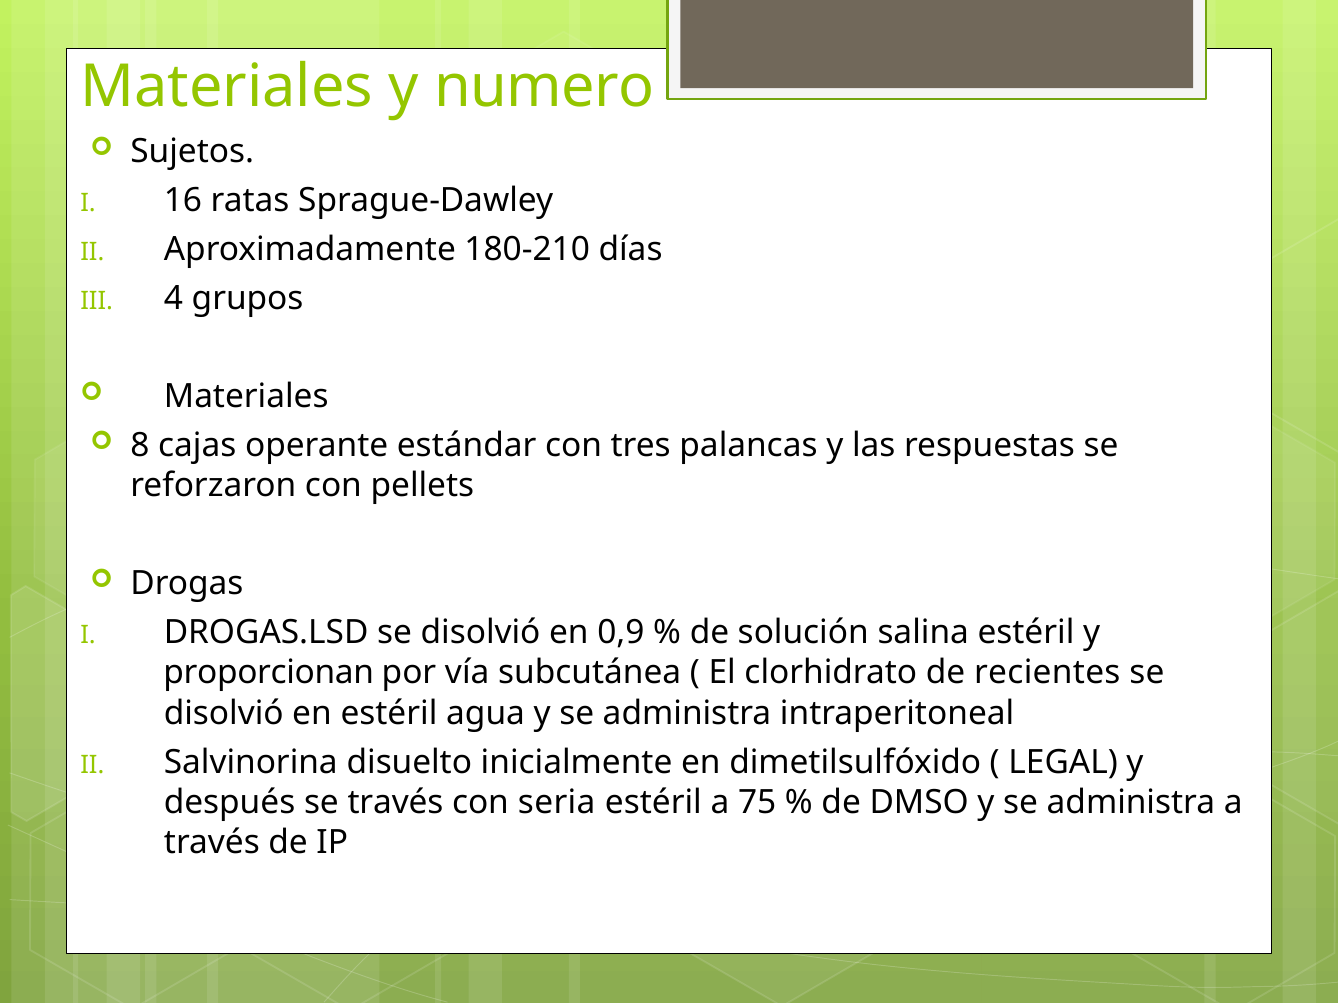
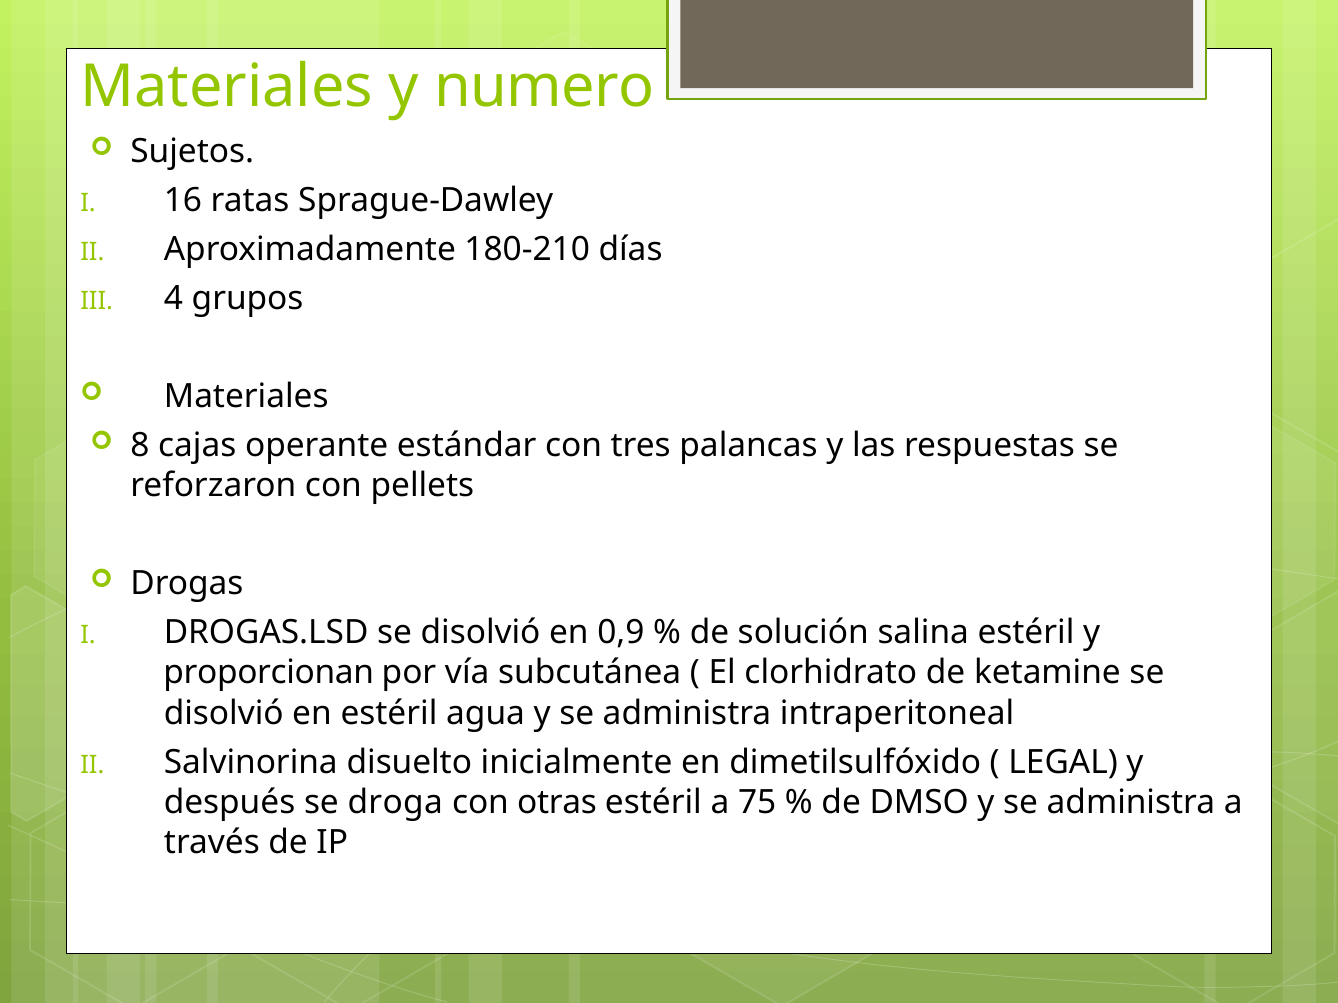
recientes: recientes -> ketamine (1047, 673)
se través: través -> droga (395, 803)
seria: seria -> otras (557, 803)
